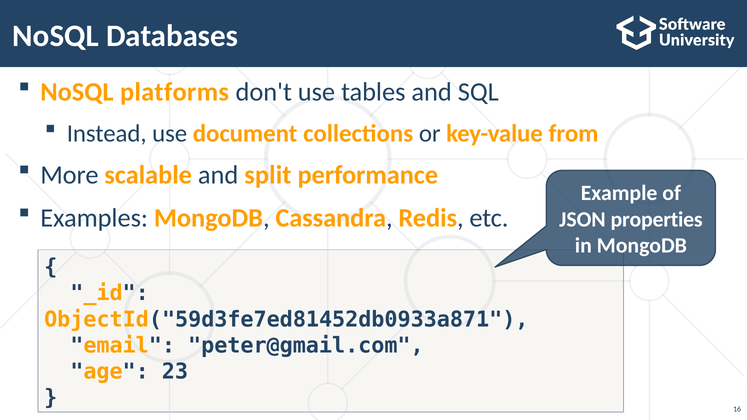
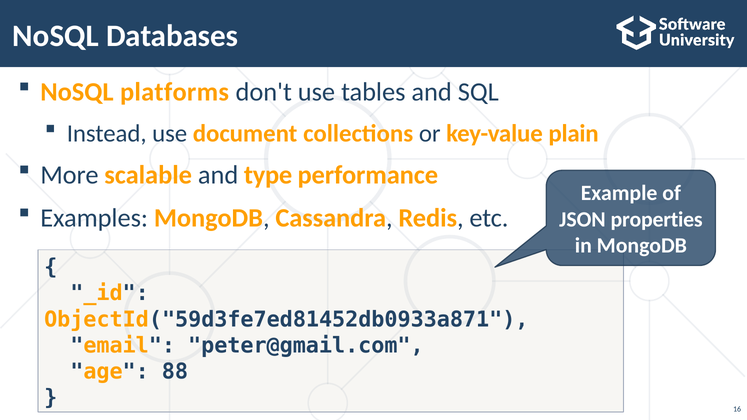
from: from -> plain (574, 133)
split: split -> type (268, 175)
23: 23 -> 88 (175, 372)
